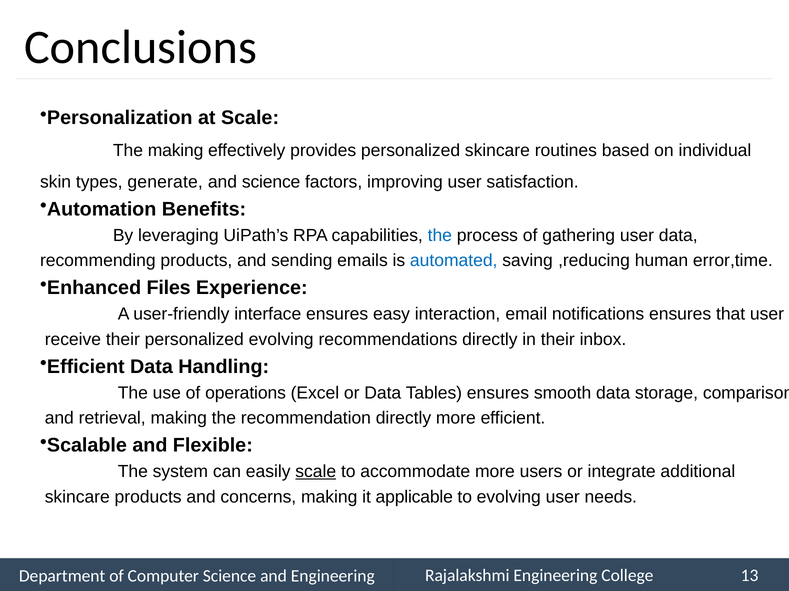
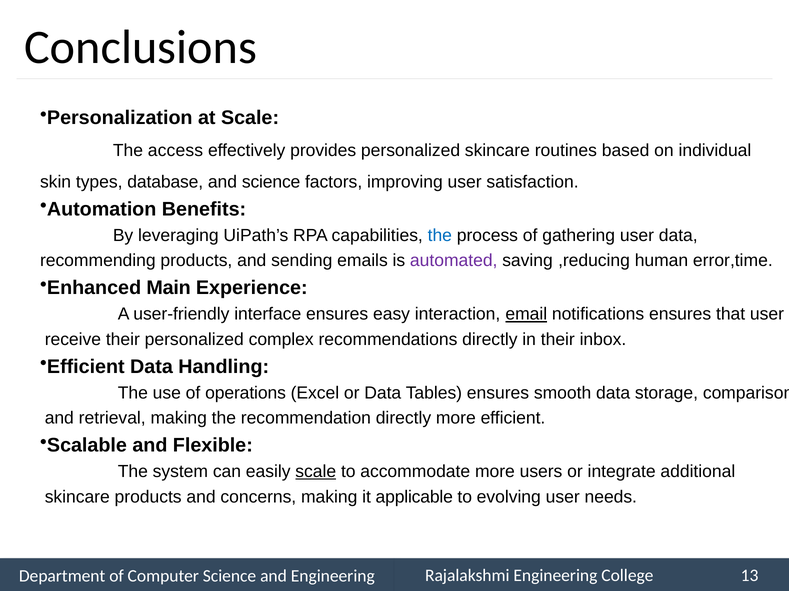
The making: making -> access (175, 151)
generate: generate -> database (165, 182)
automated colour: blue -> purple (454, 261)
Files: Files -> Main (169, 288)
email underline: none -> present (526, 315)
personalized evolving: evolving -> complex (281, 340)
